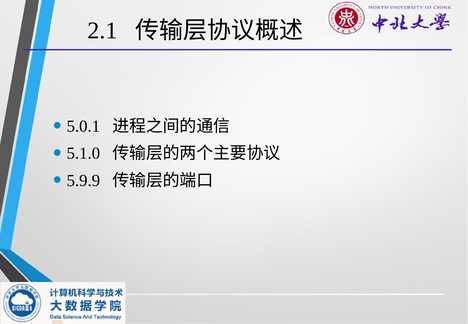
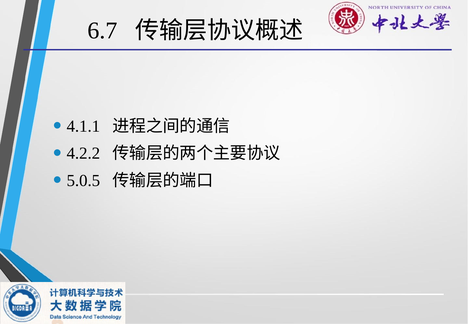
2.1: 2.1 -> 6.7 (102, 31)
5.0.1: 5.0.1 -> 4.1.1 (83, 126)
5.1.0: 5.1.0 -> 4.2.2 (83, 153)
5.9.9: 5.9.9 -> 5.0.5 (83, 181)
